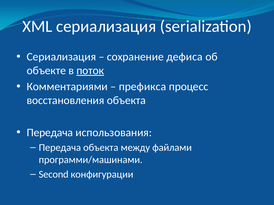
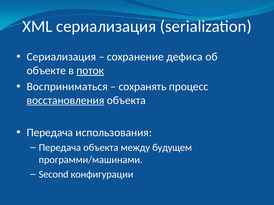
Комментариями: Комментариями -> Восприниматься (67, 87)
префикса: префикса -> сохранять (143, 87)
восстановления underline: none -> present (65, 101)
файлами: файлами -> будущем (172, 148)
